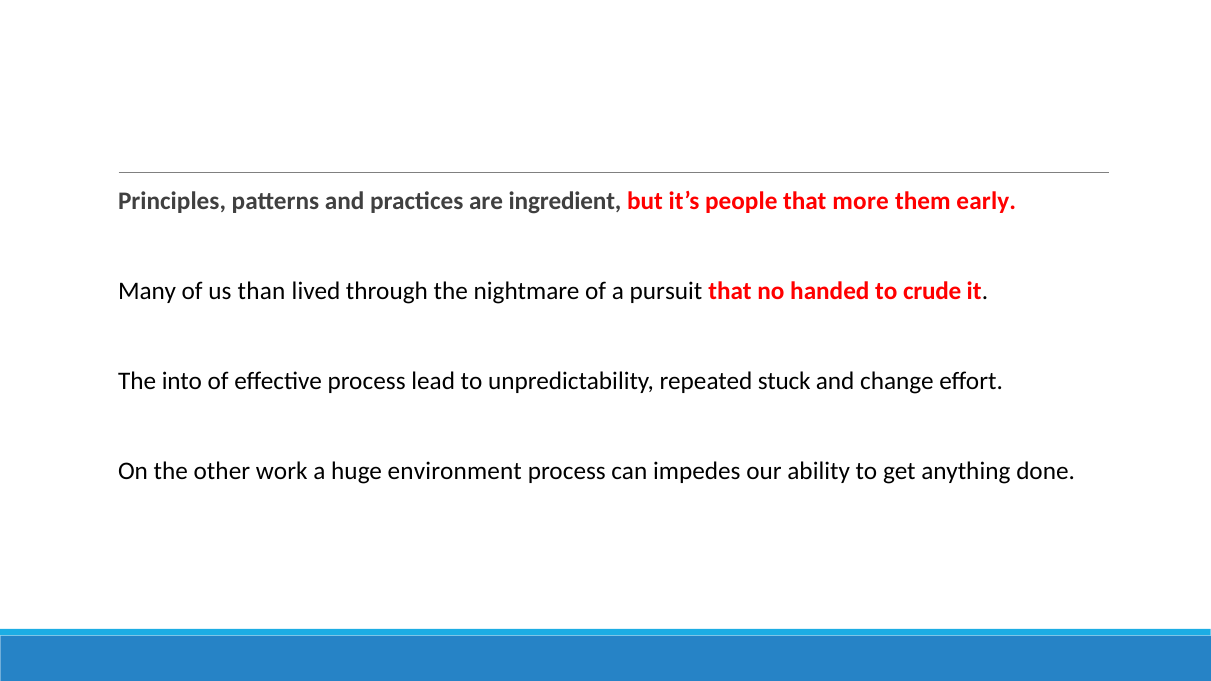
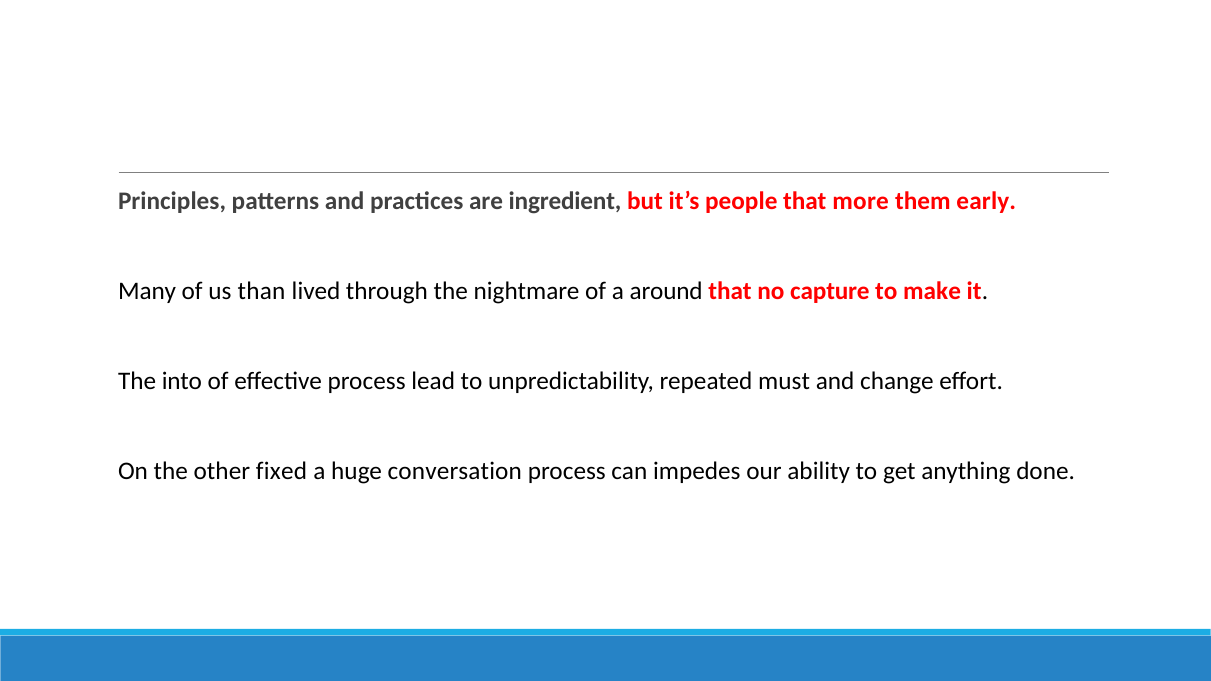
pursuit: pursuit -> around (666, 291)
handed: handed -> capture (830, 291)
crude: crude -> make (932, 291)
stuck: stuck -> must (784, 381)
work: work -> fixed (282, 471)
environment: environment -> conversation (455, 471)
